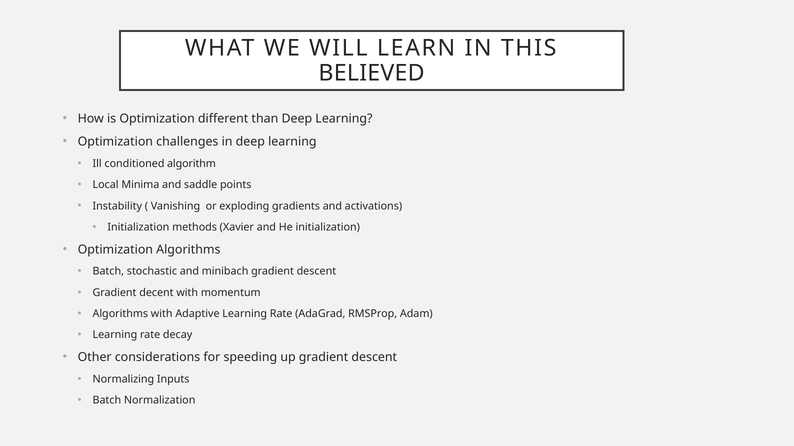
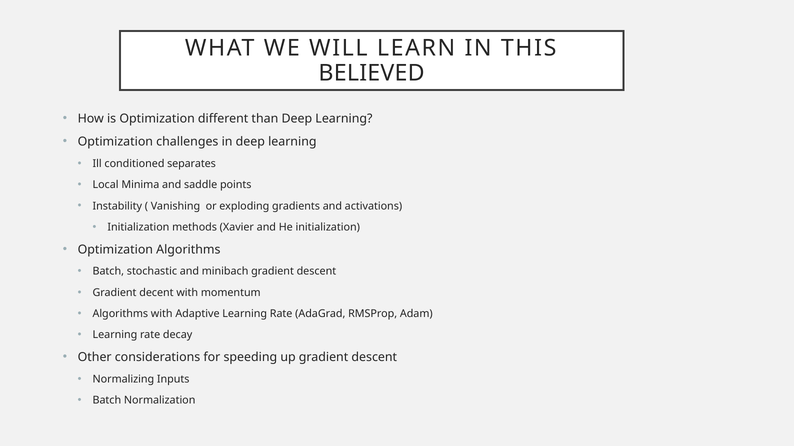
algorithm: algorithm -> separates (191, 164)
